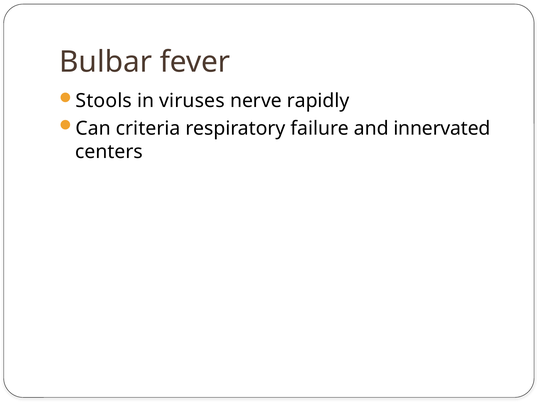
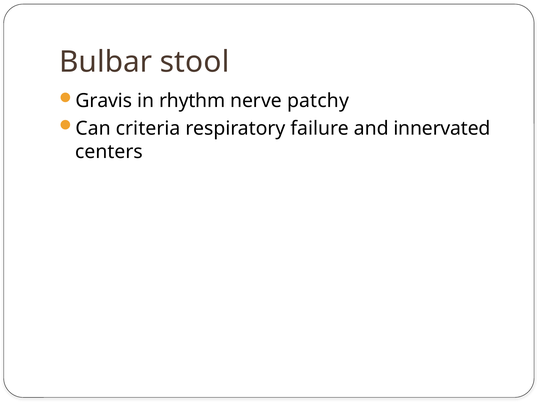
fever: fever -> stool (195, 62)
Stools: Stools -> Gravis (104, 101)
viruses: viruses -> rhythm (192, 101)
rapidly: rapidly -> patchy (318, 101)
